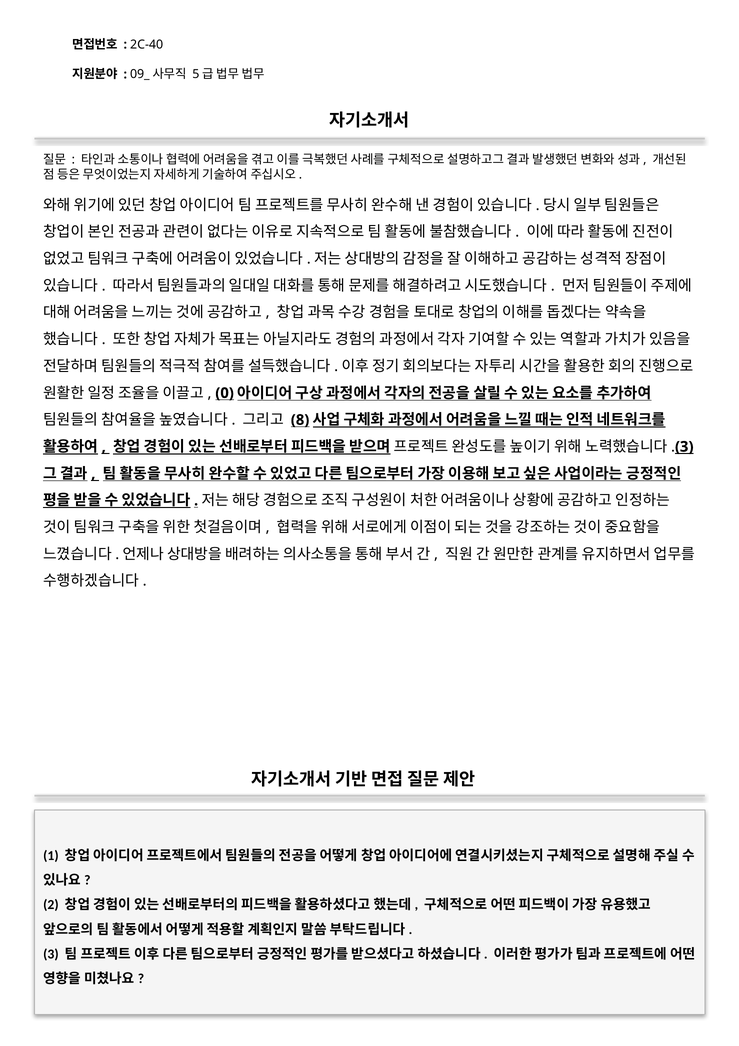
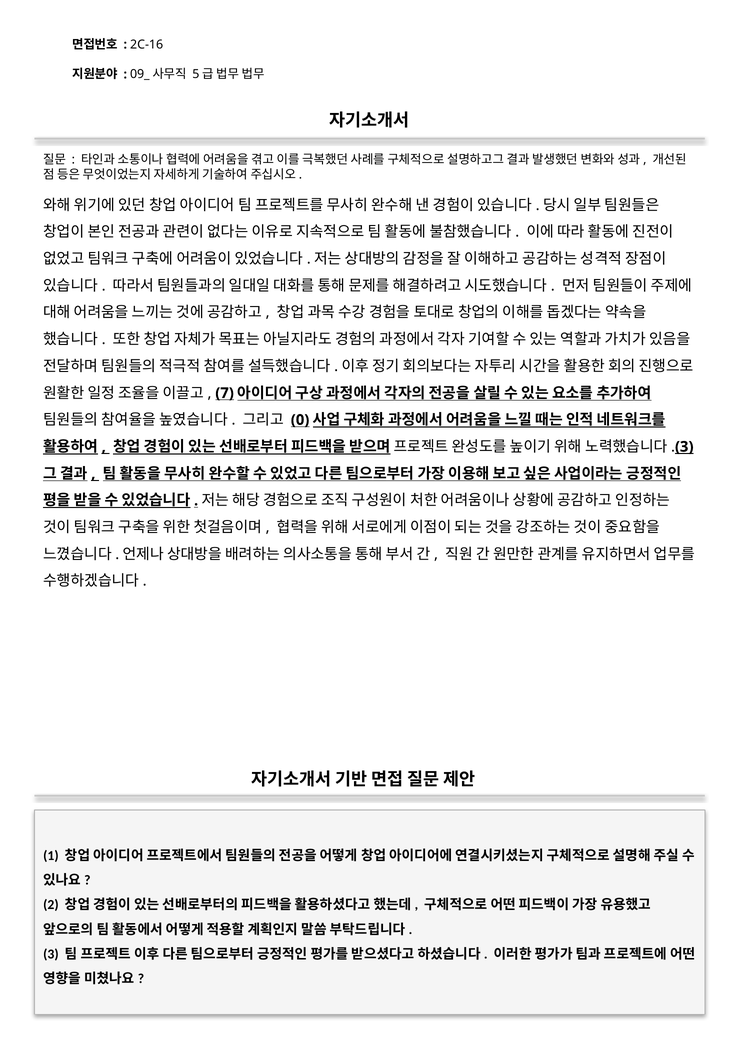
2C-40: 2C-40 -> 2C-16 (147, 44)
0: 0 -> 7 (225, 393)
8: 8 -> 0 (300, 420)
